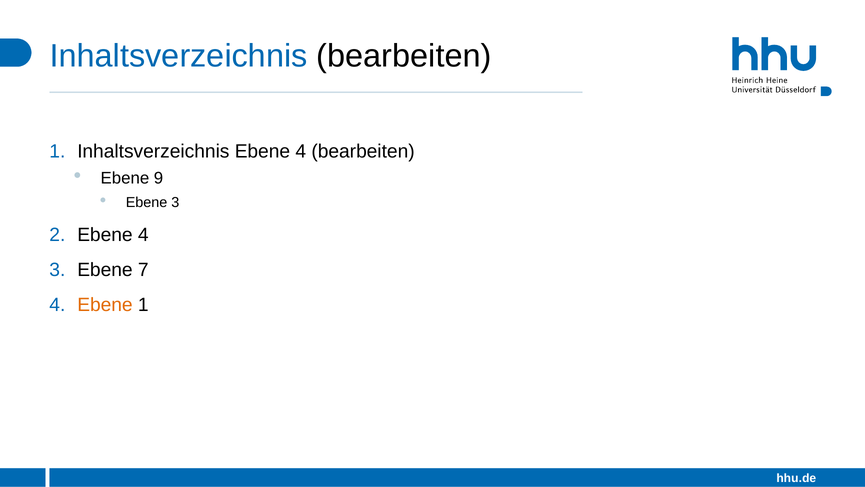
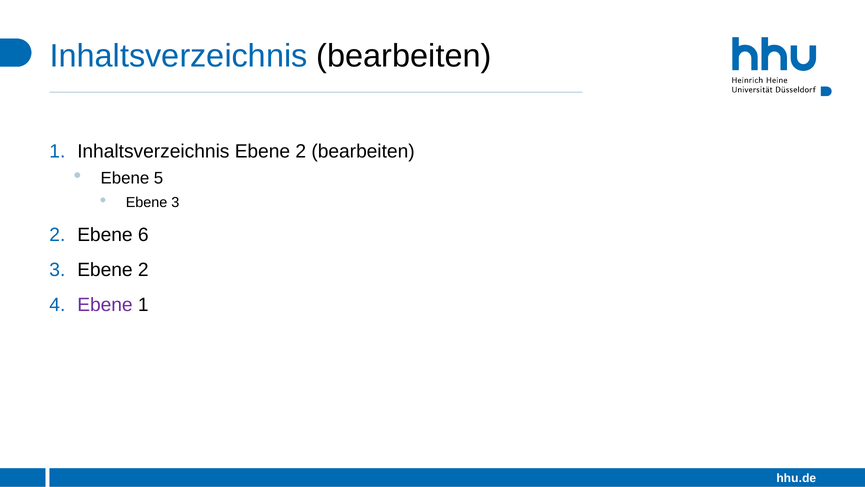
Inhaltsverzeichnis Ebene 4: 4 -> 2 (301, 152)
9: 9 -> 5 (159, 178)
2 Ebene 4: 4 -> 6 (143, 235)
3 Ebene 7: 7 -> 2 (143, 270)
Ebene colour: orange -> purple (105, 305)
